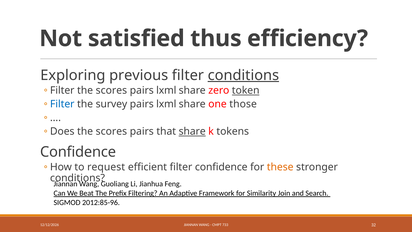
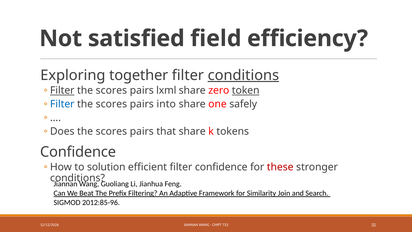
thus: thus -> field (216, 38)
previous: previous -> together (139, 75)
Filter underline: none -> present (62, 90)
survey: survey -> scores (111, 104)
lxml: lxml -> into (166, 104)
those: those -> safely (243, 104)
share underline: present -> none (192, 131)
request: request -> solution (106, 167)
these colour: orange -> red (280, 167)
